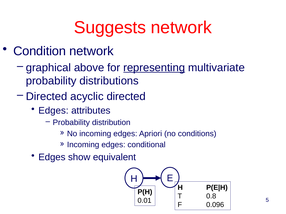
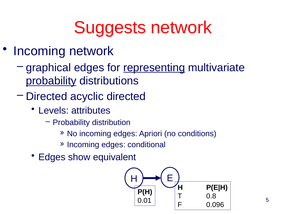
Condition: Condition -> Incoming (39, 51)
graphical above: above -> edges (89, 68)
probability underline: none -> present (51, 81)
Edges: Edges -> Levels (54, 111)
